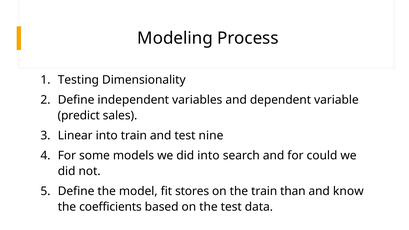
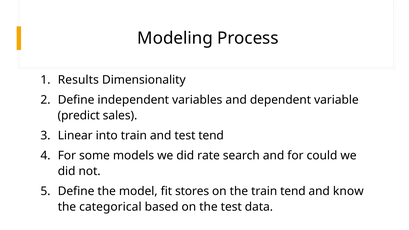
Testing: Testing -> Results (78, 80)
test nine: nine -> tend (211, 136)
did into: into -> rate (209, 155)
train than: than -> tend (293, 191)
coefficients: coefficients -> categorical (110, 207)
